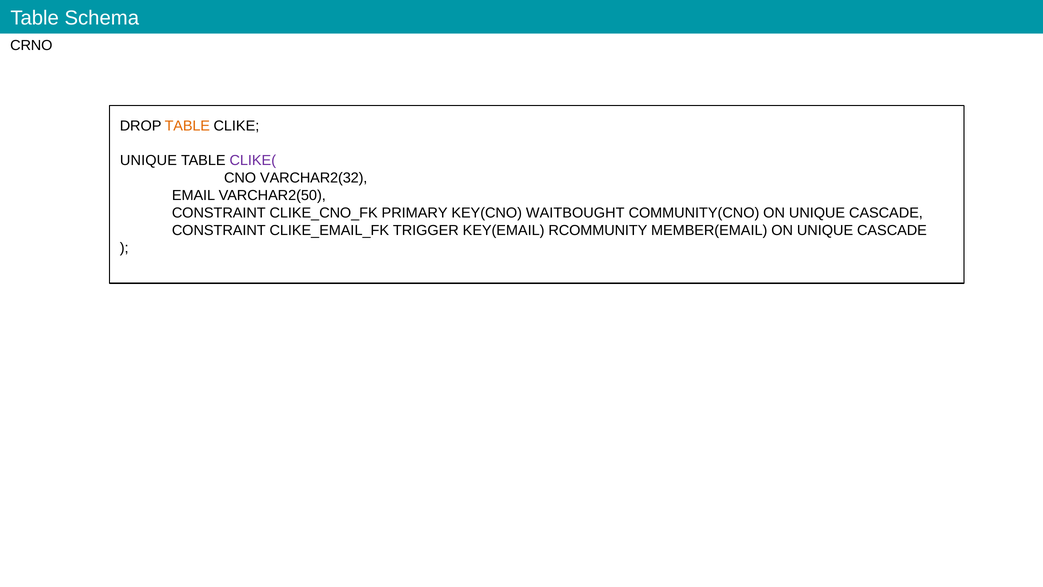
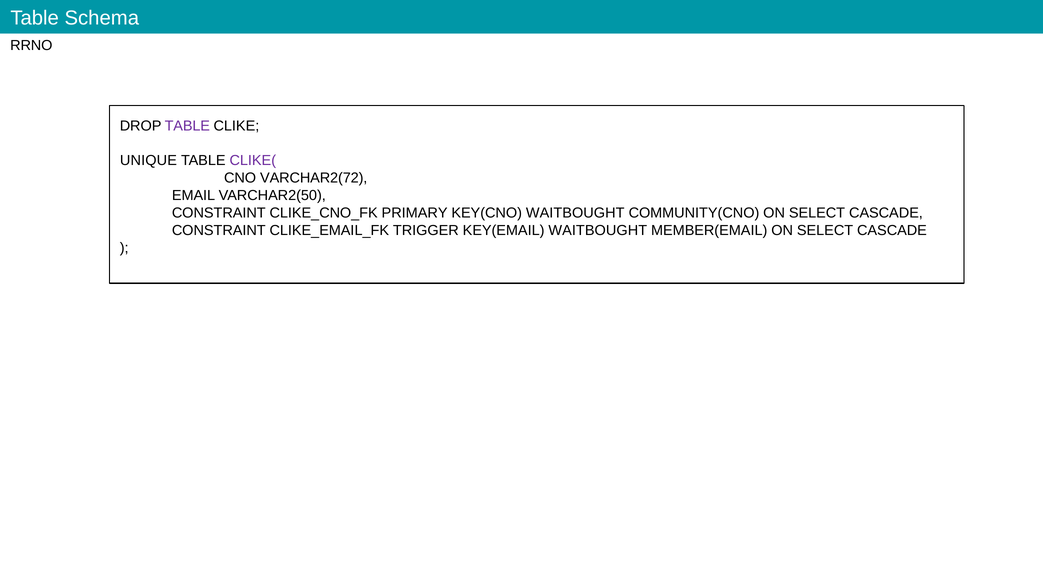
CRNO: CRNO -> RRNO (31, 46)
TABLE colour: orange -> purple (187, 126)
VARCHAR2(32: VARCHAR2(32 -> VARCHAR2(72 (314, 178)
COMMUNITY(CNO ON UNIQUE: UNIQUE -> SELECT (817, 213)
KEY(EMAIL RCOMMUNITY: RCOMMUNITY -> WAITBOUGHT (598, 230)
MEMBER(EMAIL ON UNIQUE: UNIQUE -> SELECT (825, 230)
